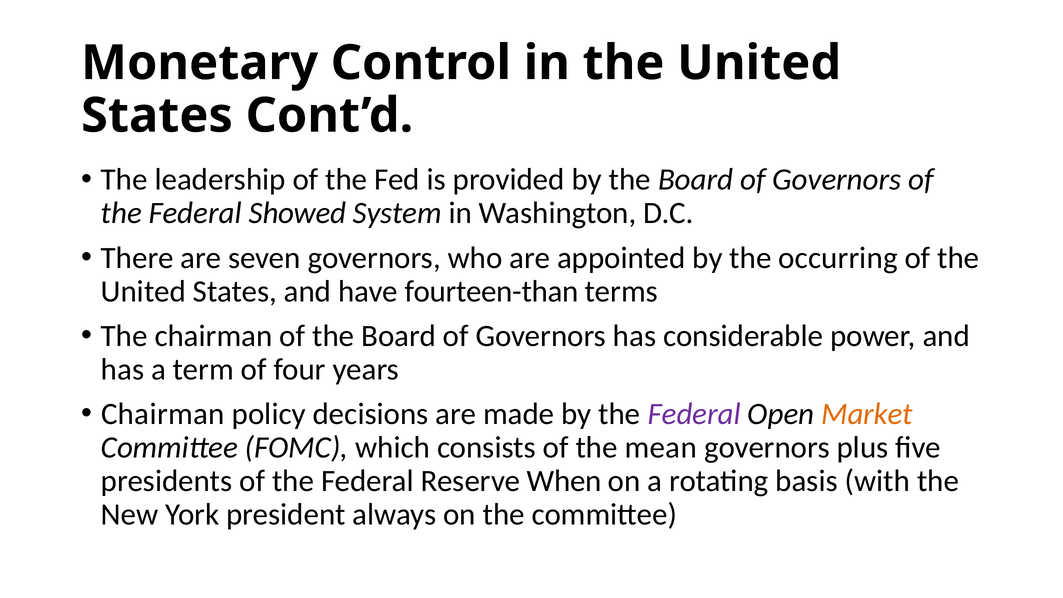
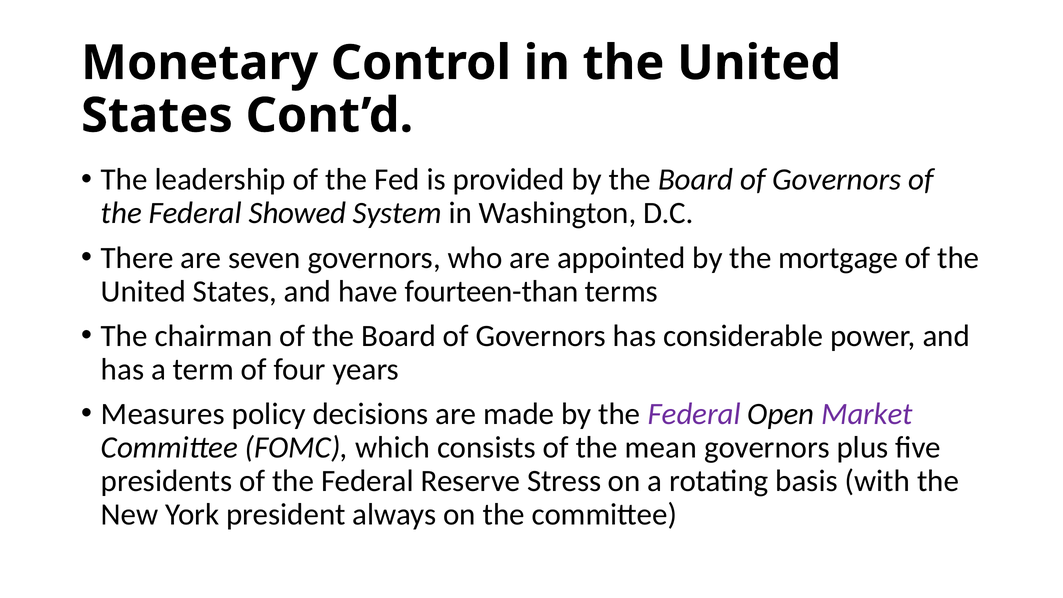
occurring: occurring -> mortgage (838, 258)
Chairman: Chairman -> Measures (163, 414)
Market colour: orange -> purple (867, 414)
When: When -> Stress (564, 481)
